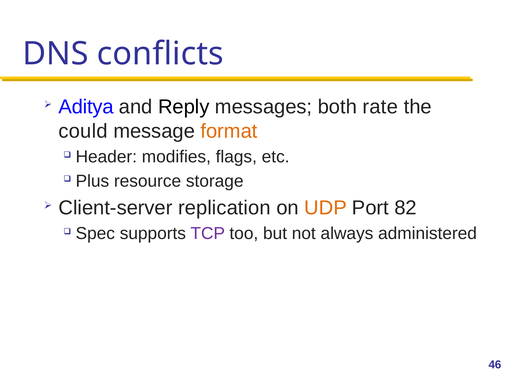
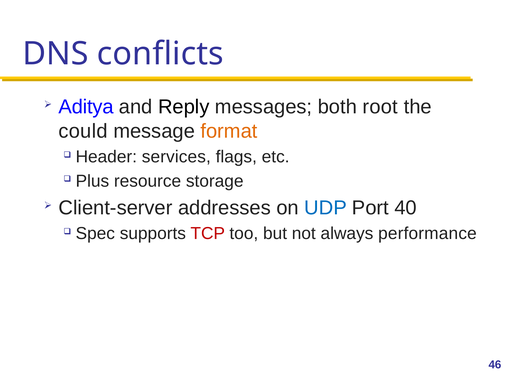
rate: rate -> root (380, 107)
modifies: modifies -> services (176, 157)
replication: replication -> addresses (224, 208)
UDP colour: orange -> blue (326, 208)
82: 82 -> 40 (406, 208)
TCP colour: purple -> red (208, 233)
administered: administered -> performance (427, 233)
